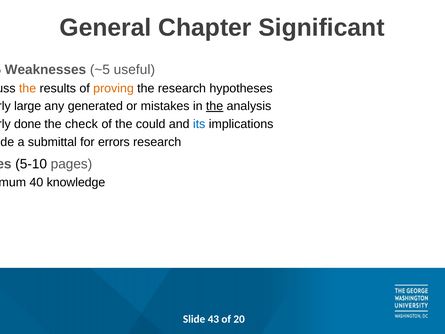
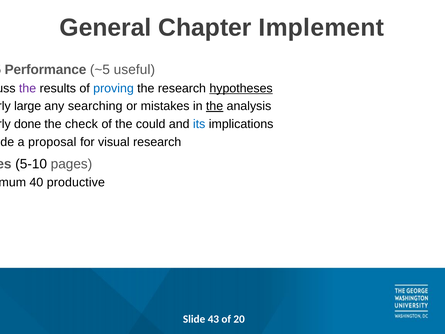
Significant: Significant -> Implement (321, 28)
Weaknesses: Weaknesses -> Performance (45, 70)
the colour: orange -> purple (28, 88)
proving colour: orange -> blue (114, 88)
hypotheses underline: none -> present (241, 88)
generated: generated -> searching (95, 106)
submittal: submittal -> proposal (52, 142)
errors: errors -> visual (114, 142)
knowledge: knowledge -> productive (76, 182)
